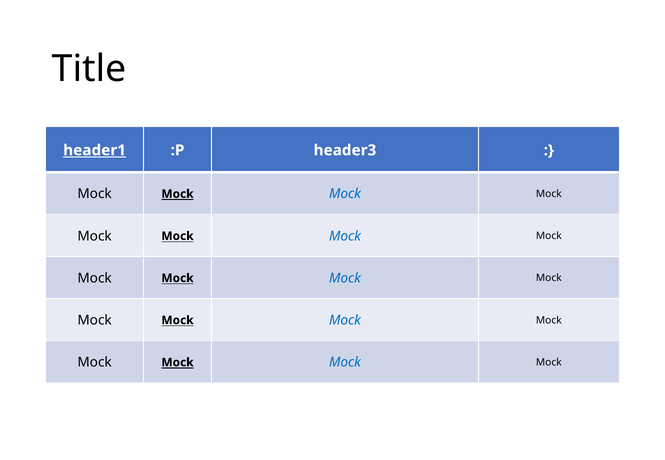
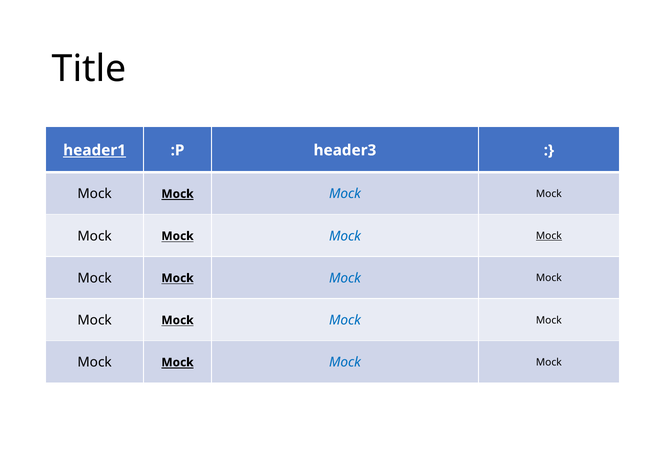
Mock underline: none -> present (549, 236)
